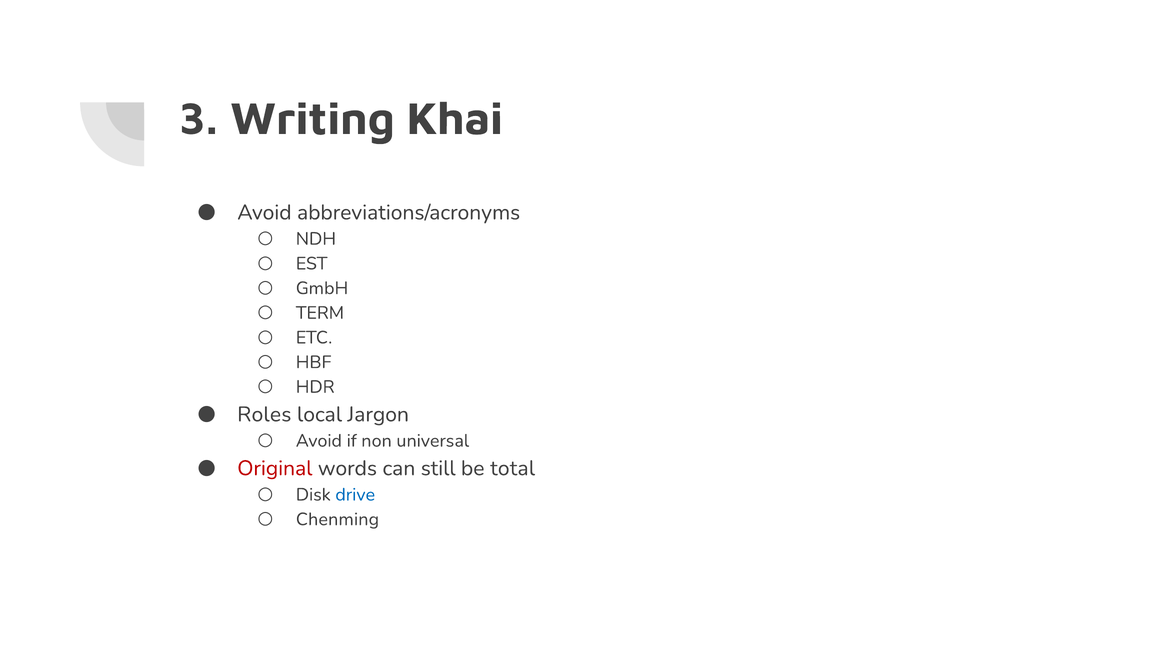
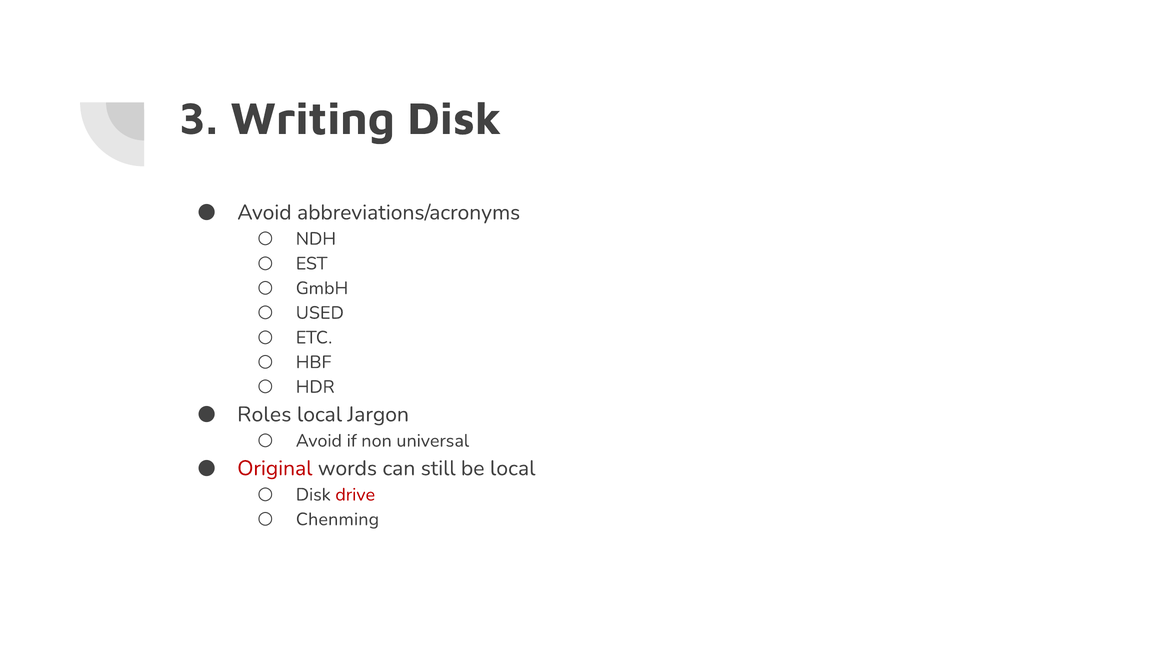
Writing Khai: Khai -> Disk (454, 119)
TERM: TERM -> USED (320, 313)
be total: total -> local (513, 468)
drive colour: blue -> red (355, 494)
